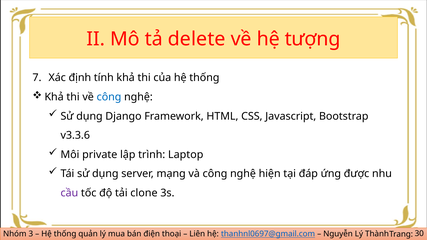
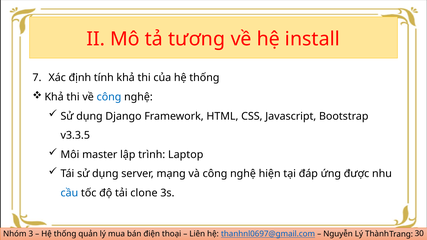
delete: delete -> tương (197, 39)
tượng: tượng -> install (312, 39)
v3.3.6: v3.3.6 -> v3.3.5 (75, 135)
private: private -> master (100, 155)
cầu colour: purple -> blue (69, 193)
